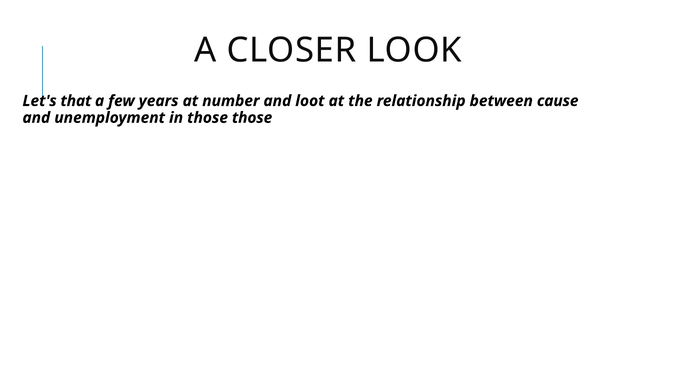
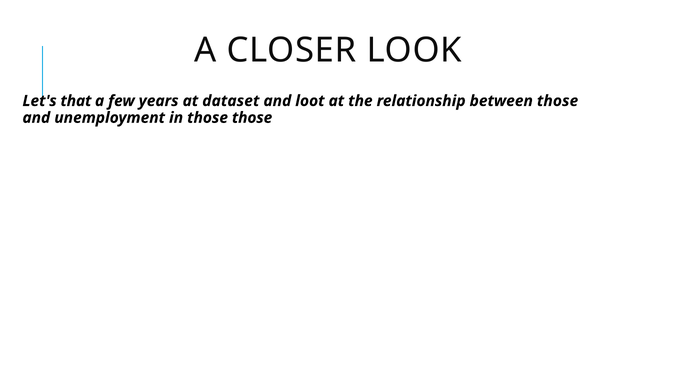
number: number -> dataset (231, 101)
between cause: cause -> those (558, 101)
